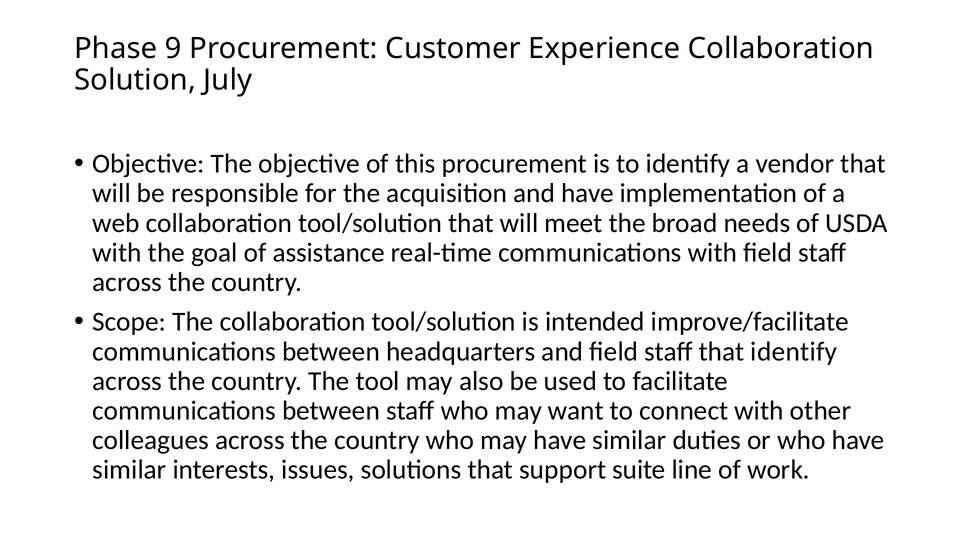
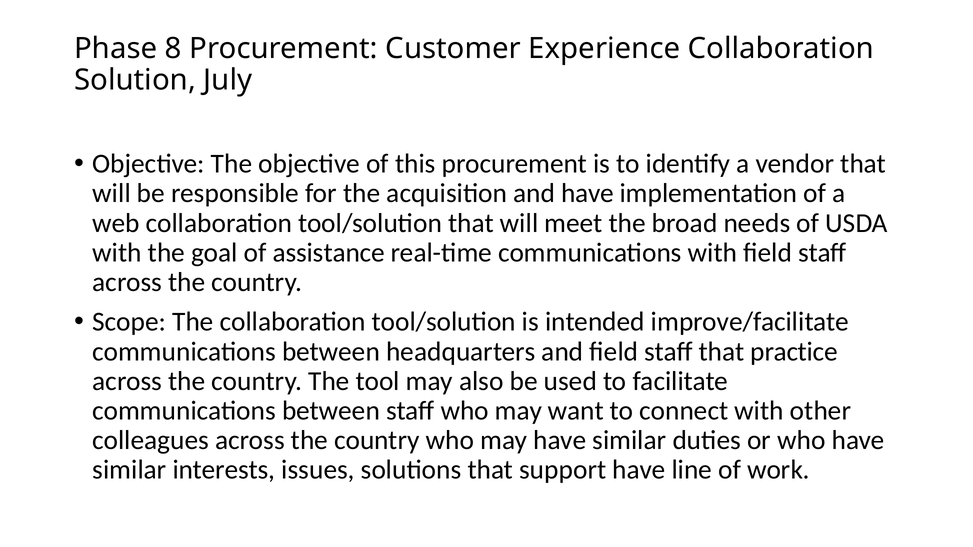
9: 9 -> 8 (173, 48)
that identify: identify -> practice (794, 352)
support suite: suite -> have (639, 470)
